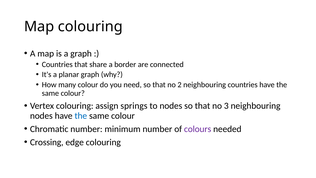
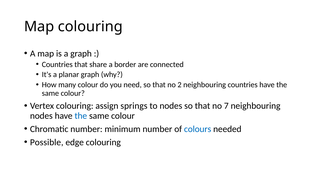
3: 3 -> 7 (226, 106)
colours colour: purple -> blue (198, 129)
Crossing: Crossing -> Possible (47, 142)
